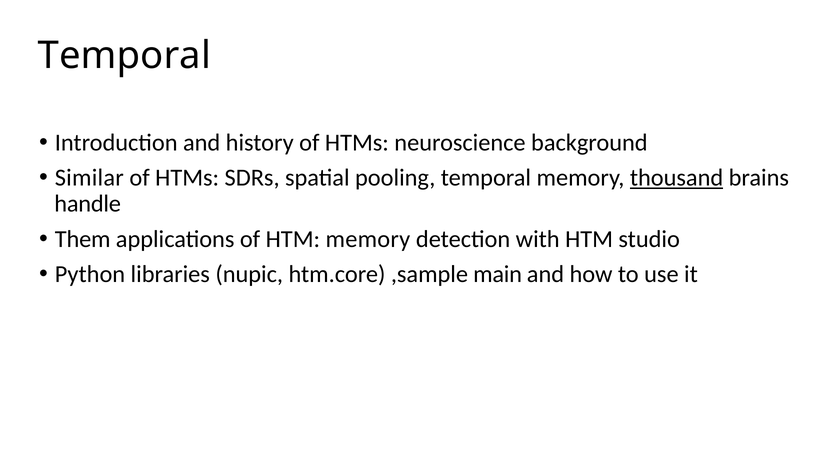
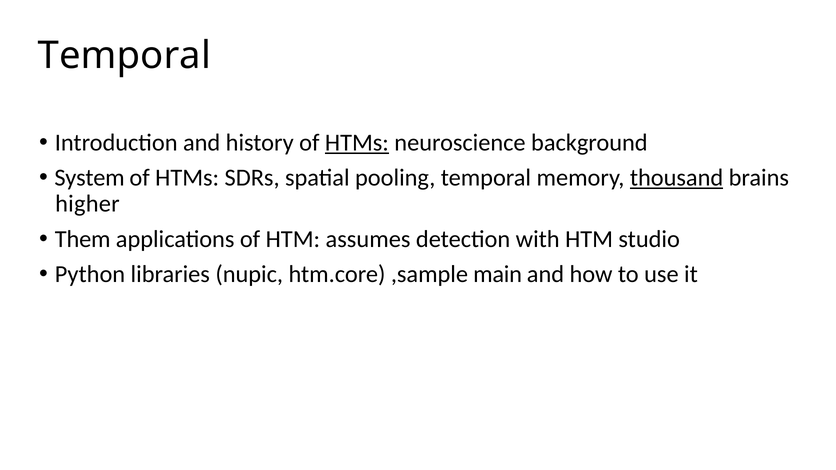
HTMs underline: none -> present (357, 143)
Similar: Similar -> System (90, 178)
handle: handle -> higher (87, 204)
HTM memory: memory -> assumes (368, 239)
